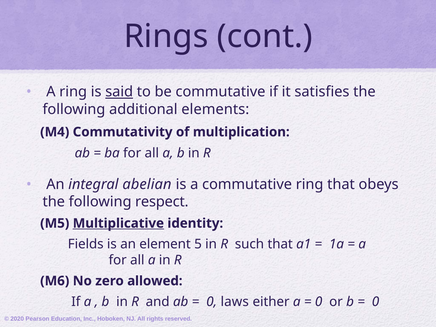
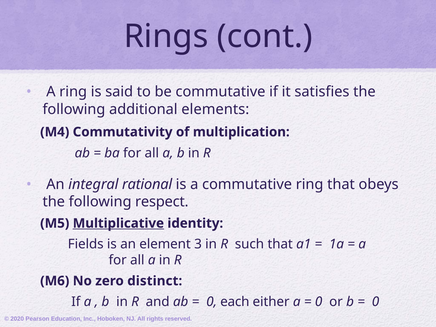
said underline: present -> none (119, 92)
abelian: abelian -> rational (147, 184)
5: 5 -> 3 (198, 244)
allowed: allowed -> distinct (155, 281)
laws: laws -> each (235, 302)
